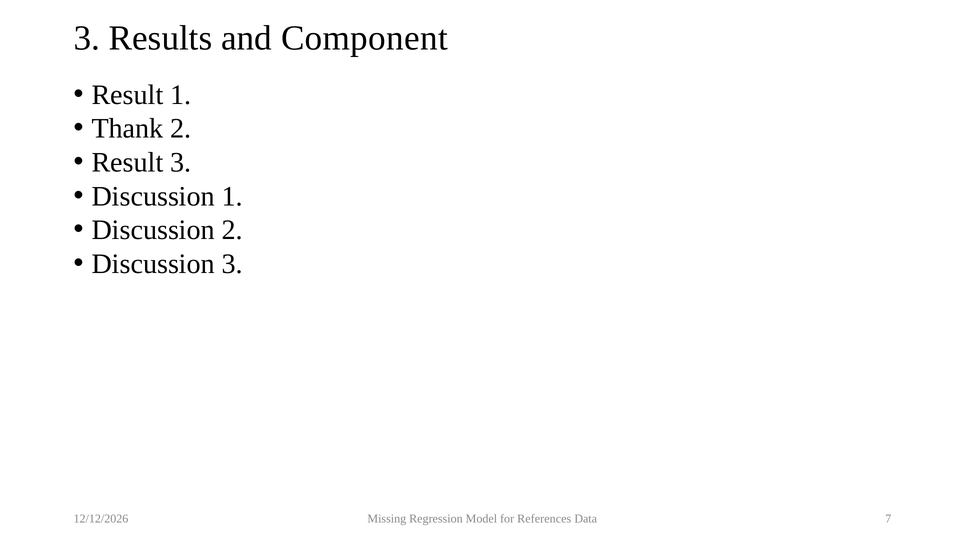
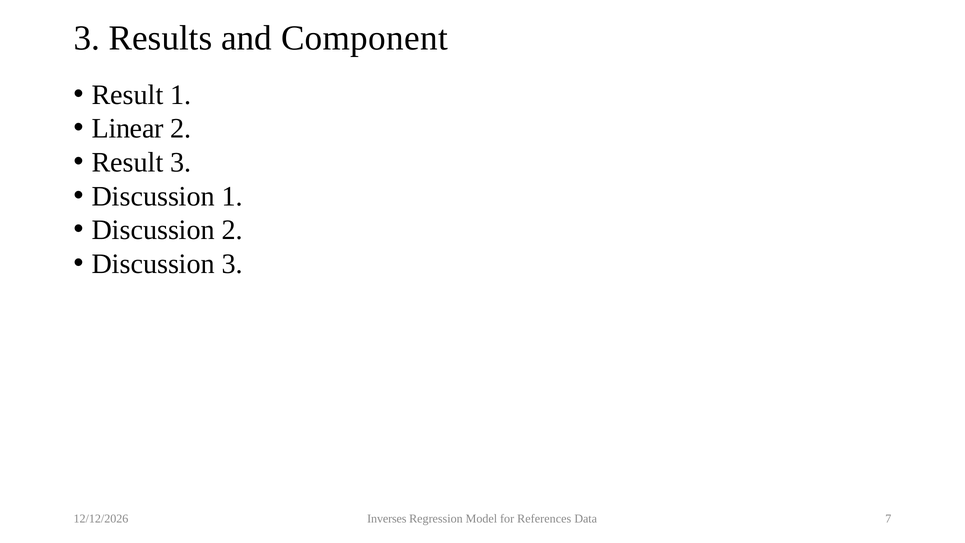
Thank: Thank -> Linear (128, 129)
Missing: Missing -> Inverses (387, 518)
